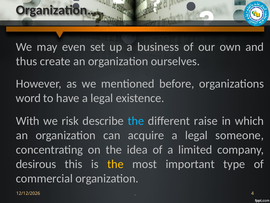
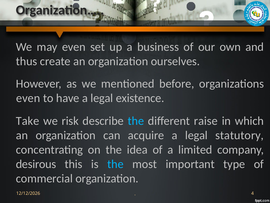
word: word -> even (28, 98)
With: With -> Take (28, 121)
someone: someone -> statutory (240, 135)
the colour: yellow -> light blue (116, 164)
